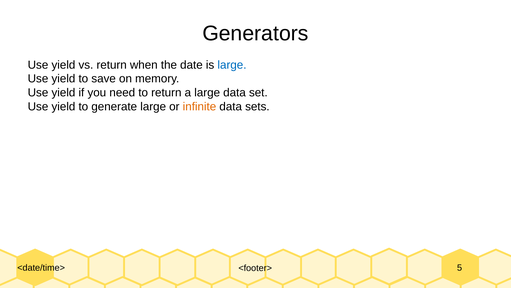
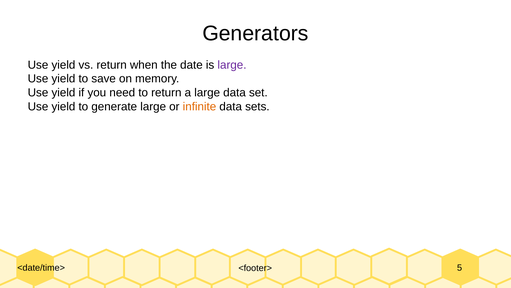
large colour: blue -> purple (232, 65)
